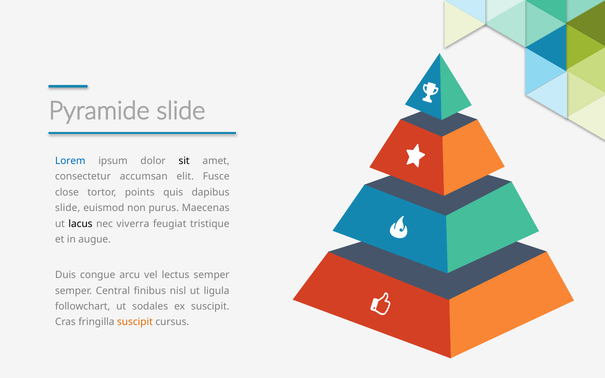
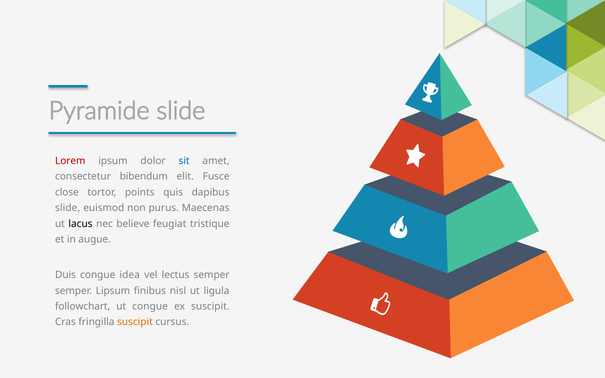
Lorem colour: blue -> red (70, 161)
sit colour: black -> blue (184, 161)
accumsan: accumsan -> bibendum (144, 177)
viverra: viverra -> believe (133, 224)
arcu: arcu -> idea (130, 275)
Central: Central -> Lipsum (113, 291)
ut sodales: sodales -> congue (150, 307)
